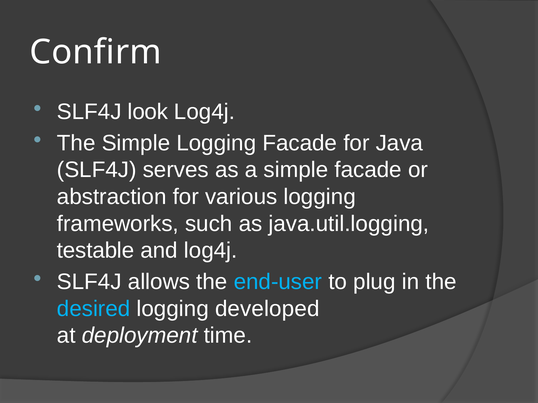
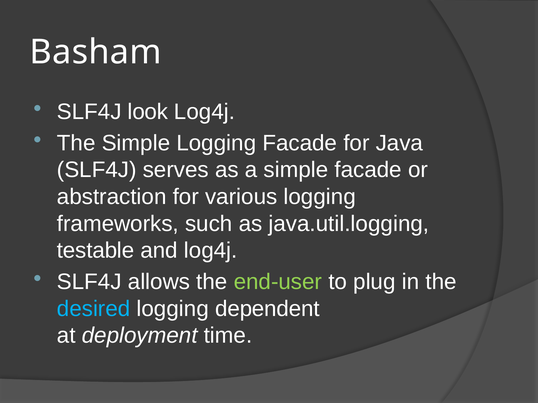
Confirm: Confirm -> Basham (96, 52)
end-user colour: light blue -> light green (278, 282)
developed: developed -> dependent (267, 309)
